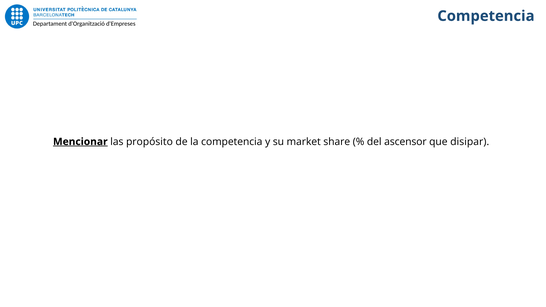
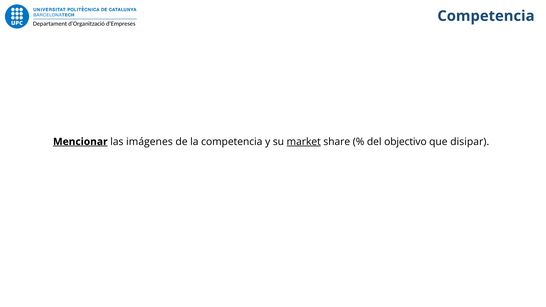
propósito: propósito -> imágenes (149, 142)
market underline: none -> present (304, 142)
ascensor: ascensor -> objectivo (405, 142)
